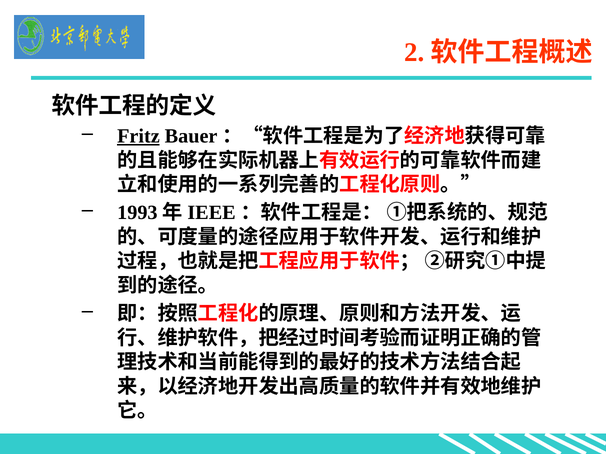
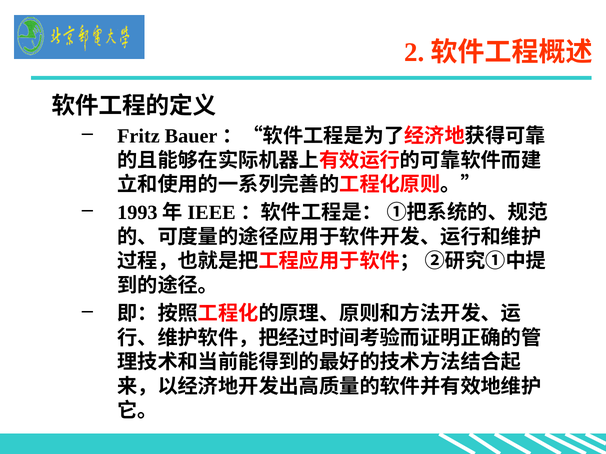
Fritz underline: present -> none (138, 136)
